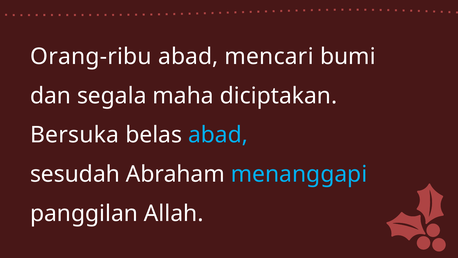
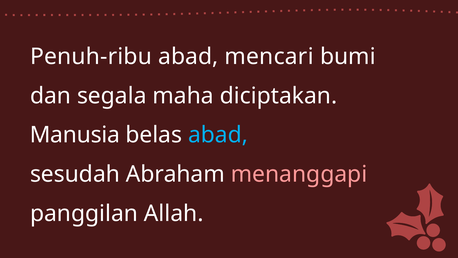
Orang-ribu: Orang-ribu -> Penuh-ribu (91, 56)
Bersuka: Bersuka -> Manusia (75, 135)
menanggapi colour: light blue -> pink (299, 174)
